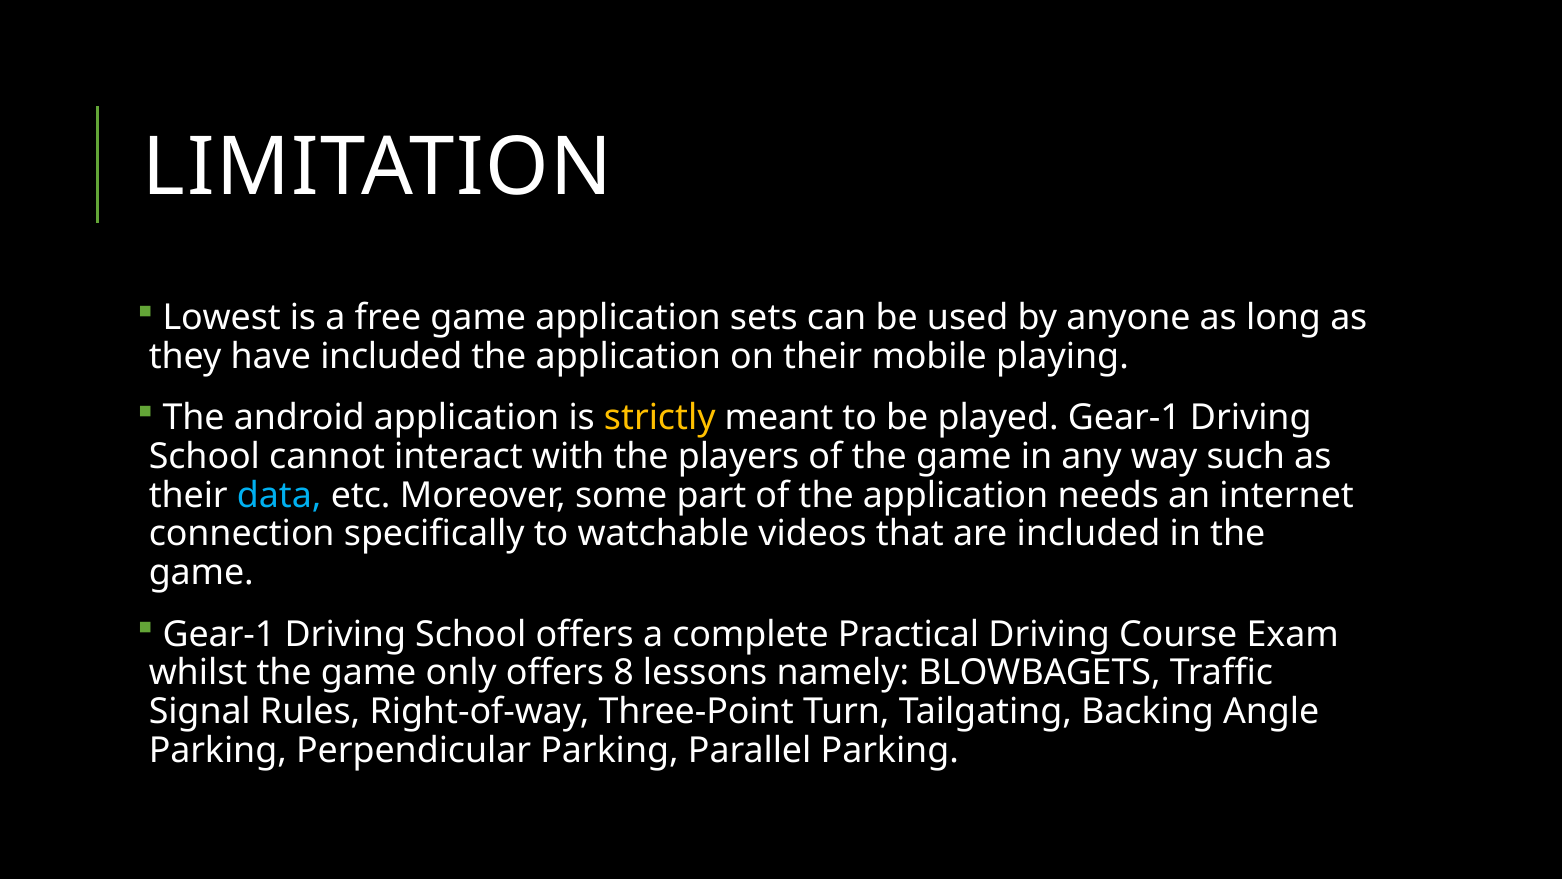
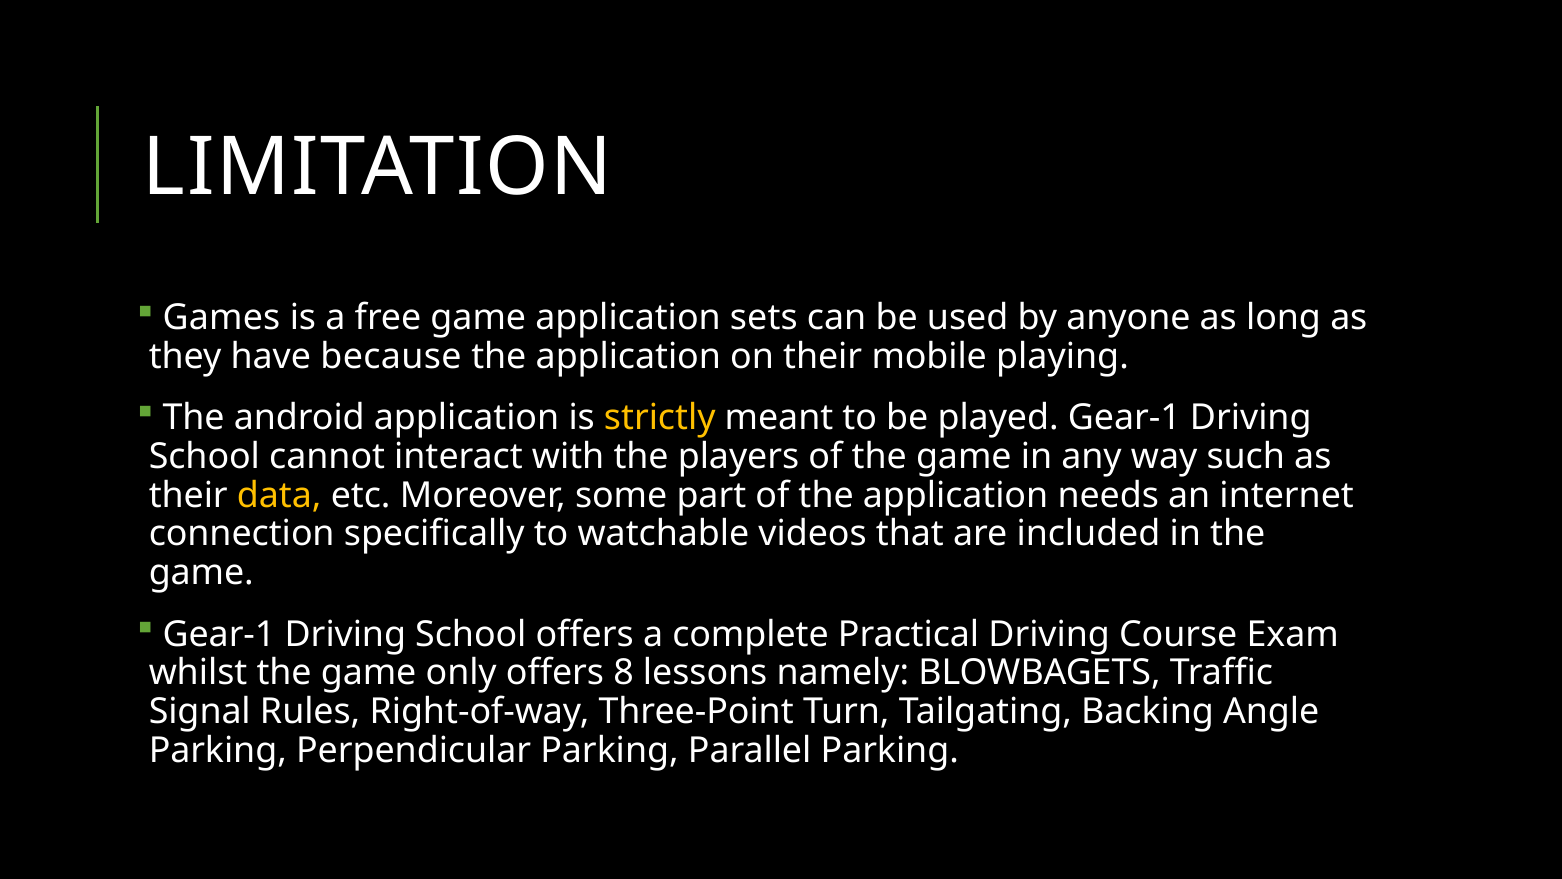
Lowest: Lowest -> Games (221, 318)
have included: included -> because (391, 356)
data colour: light blue -> yellow (279, 495)
